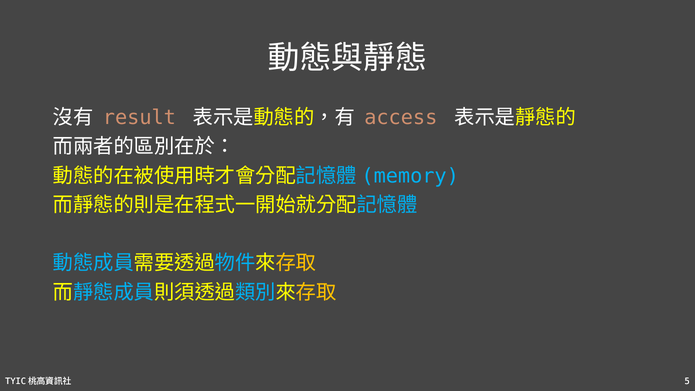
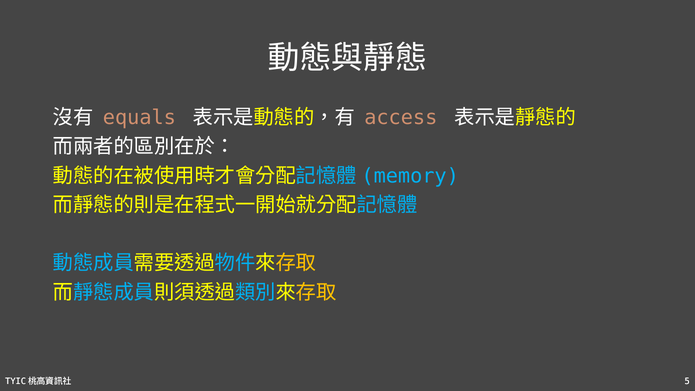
result: result -> equals (139, 118)
